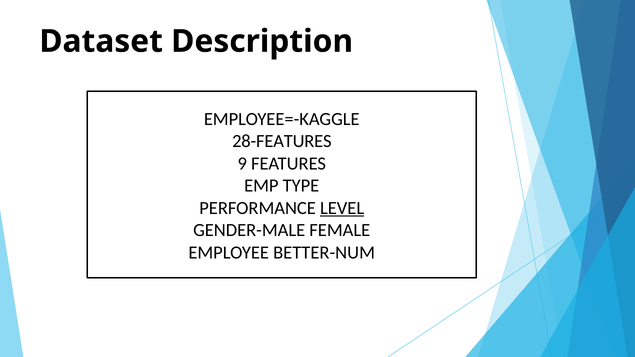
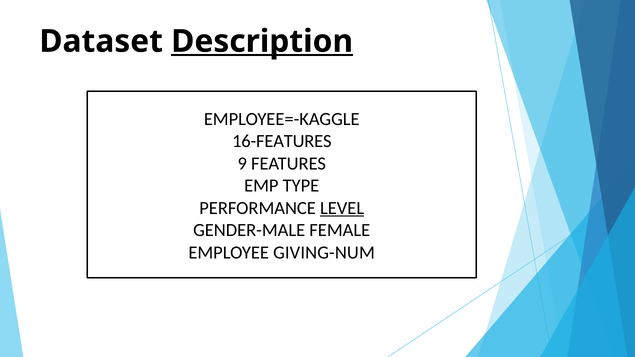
Description underline: none -> present (262, 41)
28-FEATURES: 28-FEATURES -> 16-FEATURES (282, 141)
BETTER-NUM: BETTER-NUM -> GIVING-NUM (324, 253)
